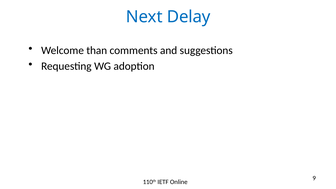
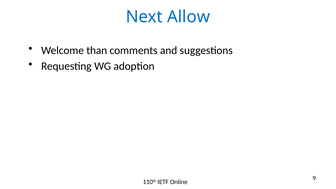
Delay: Delay -> Allow (189, 17)
